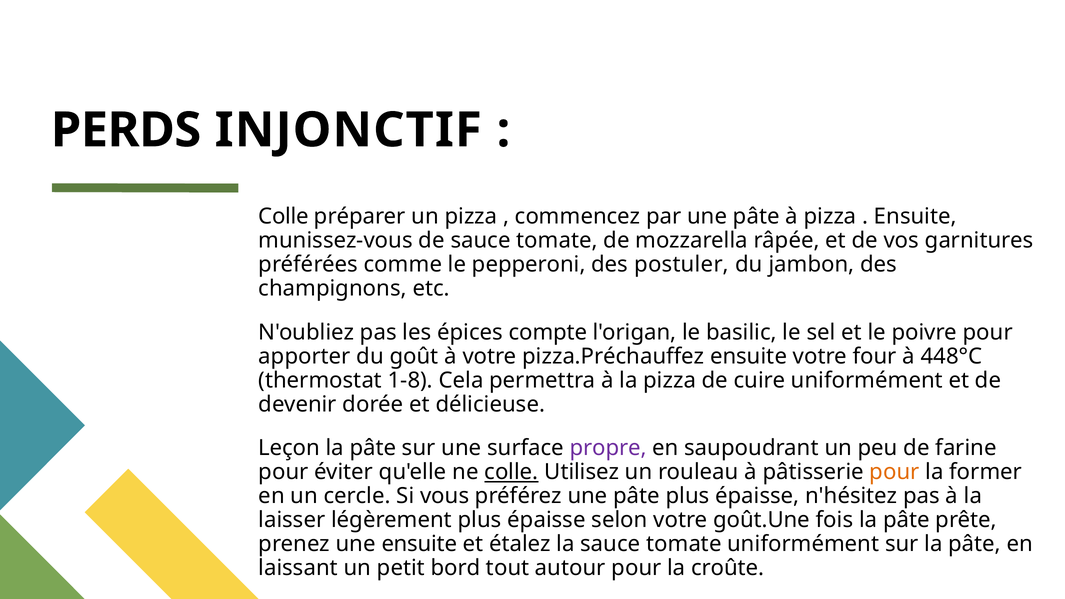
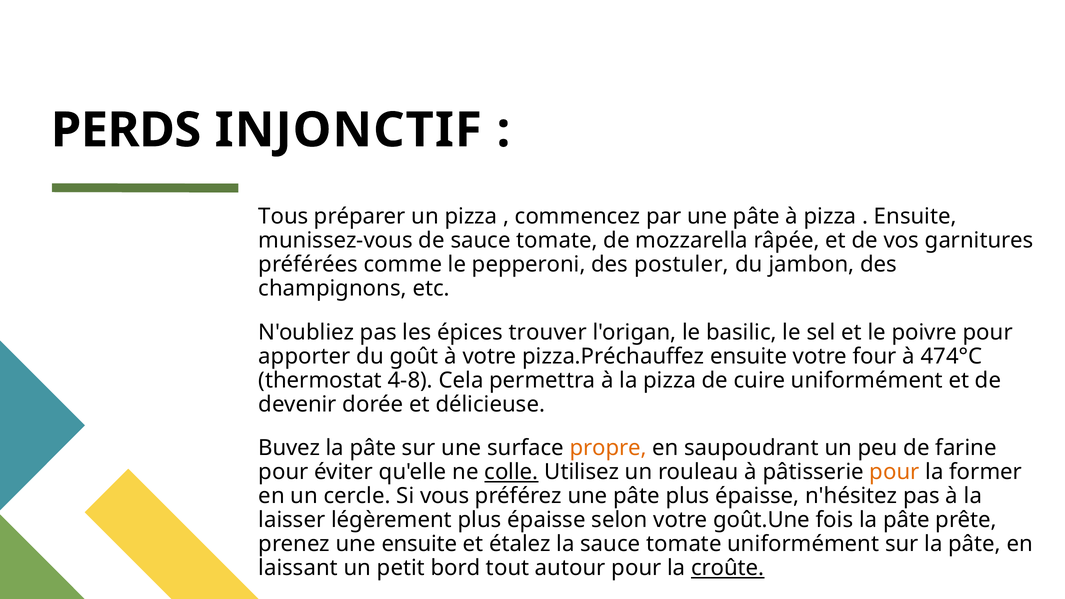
Colle: Colle -> Tous (283, 216)
compte: compte -> trouver (548, 332)
448°C: 448°C -> 474°C (951, 356)
1-8: 1-8 -> 4-8 (410, 380)
Leçon: Leçon -> Buvez (289, 448)
propre colour: purple -> orange (608, 448)
croûte underline: none -> present (728, 568)
